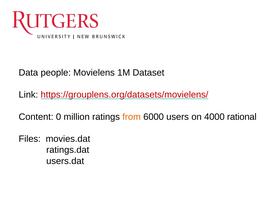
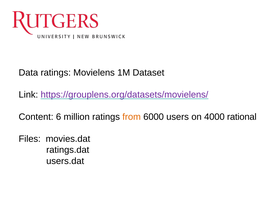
Data people: people -> ratings (56, 73)
https://grouplens.org/datasets/movielens/ colour: red -> purple (124, 95)
0: 0 -> 6 (59, 117)
